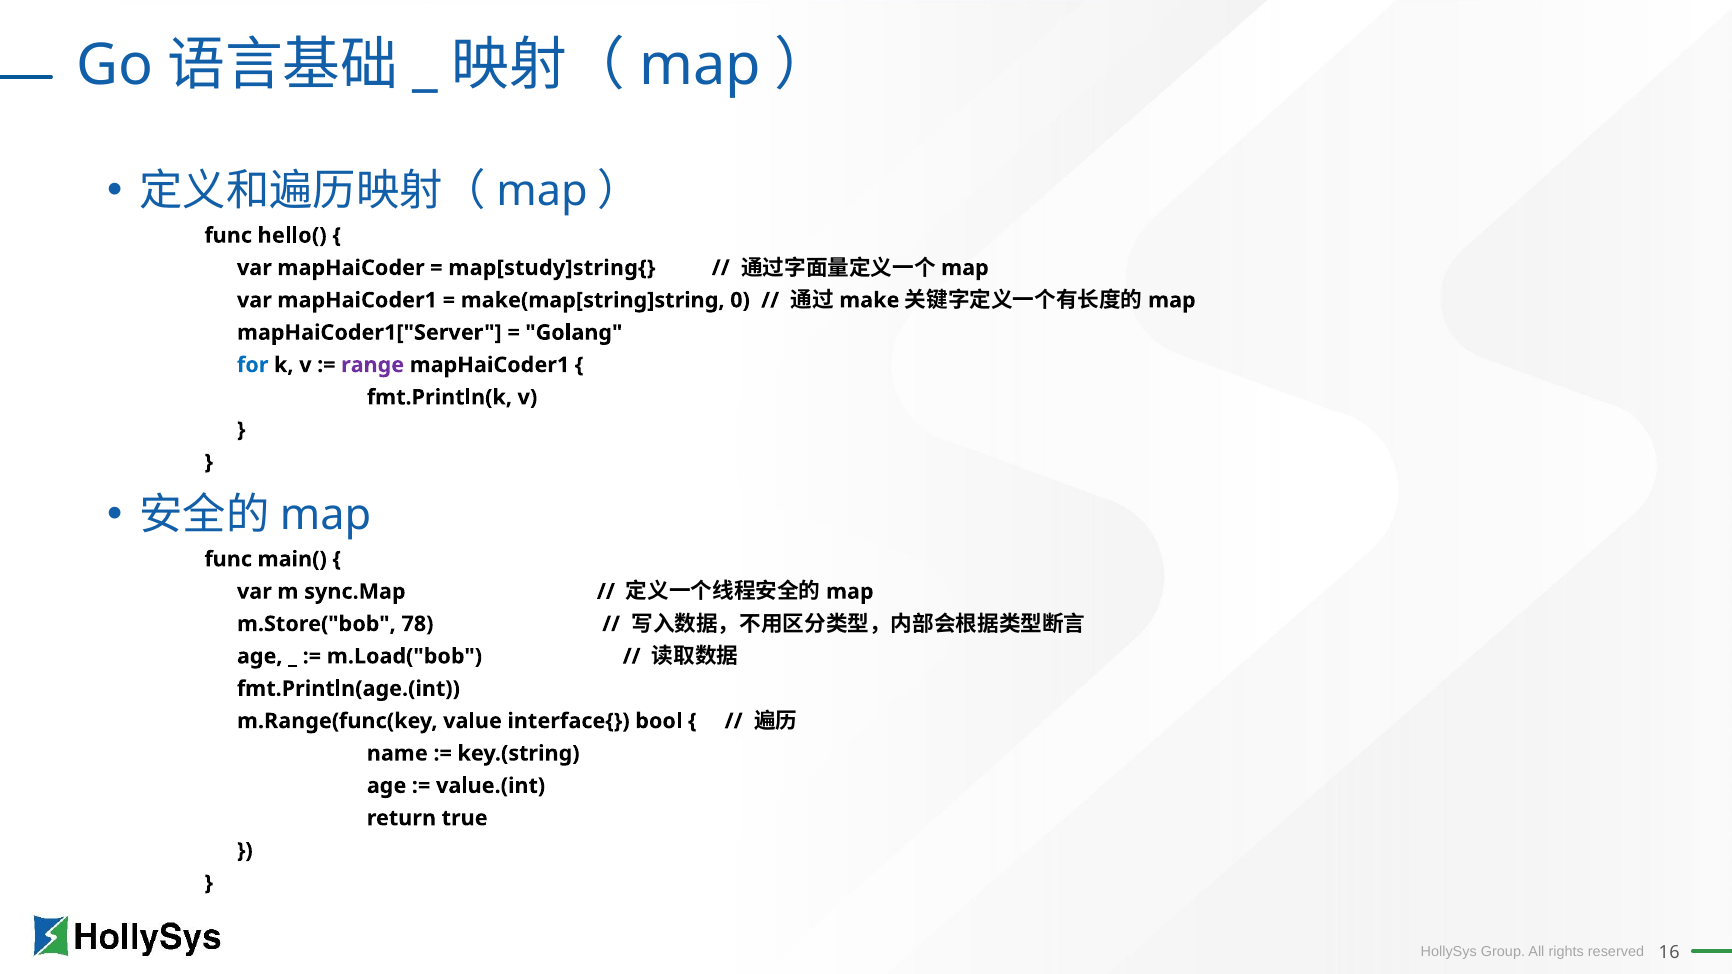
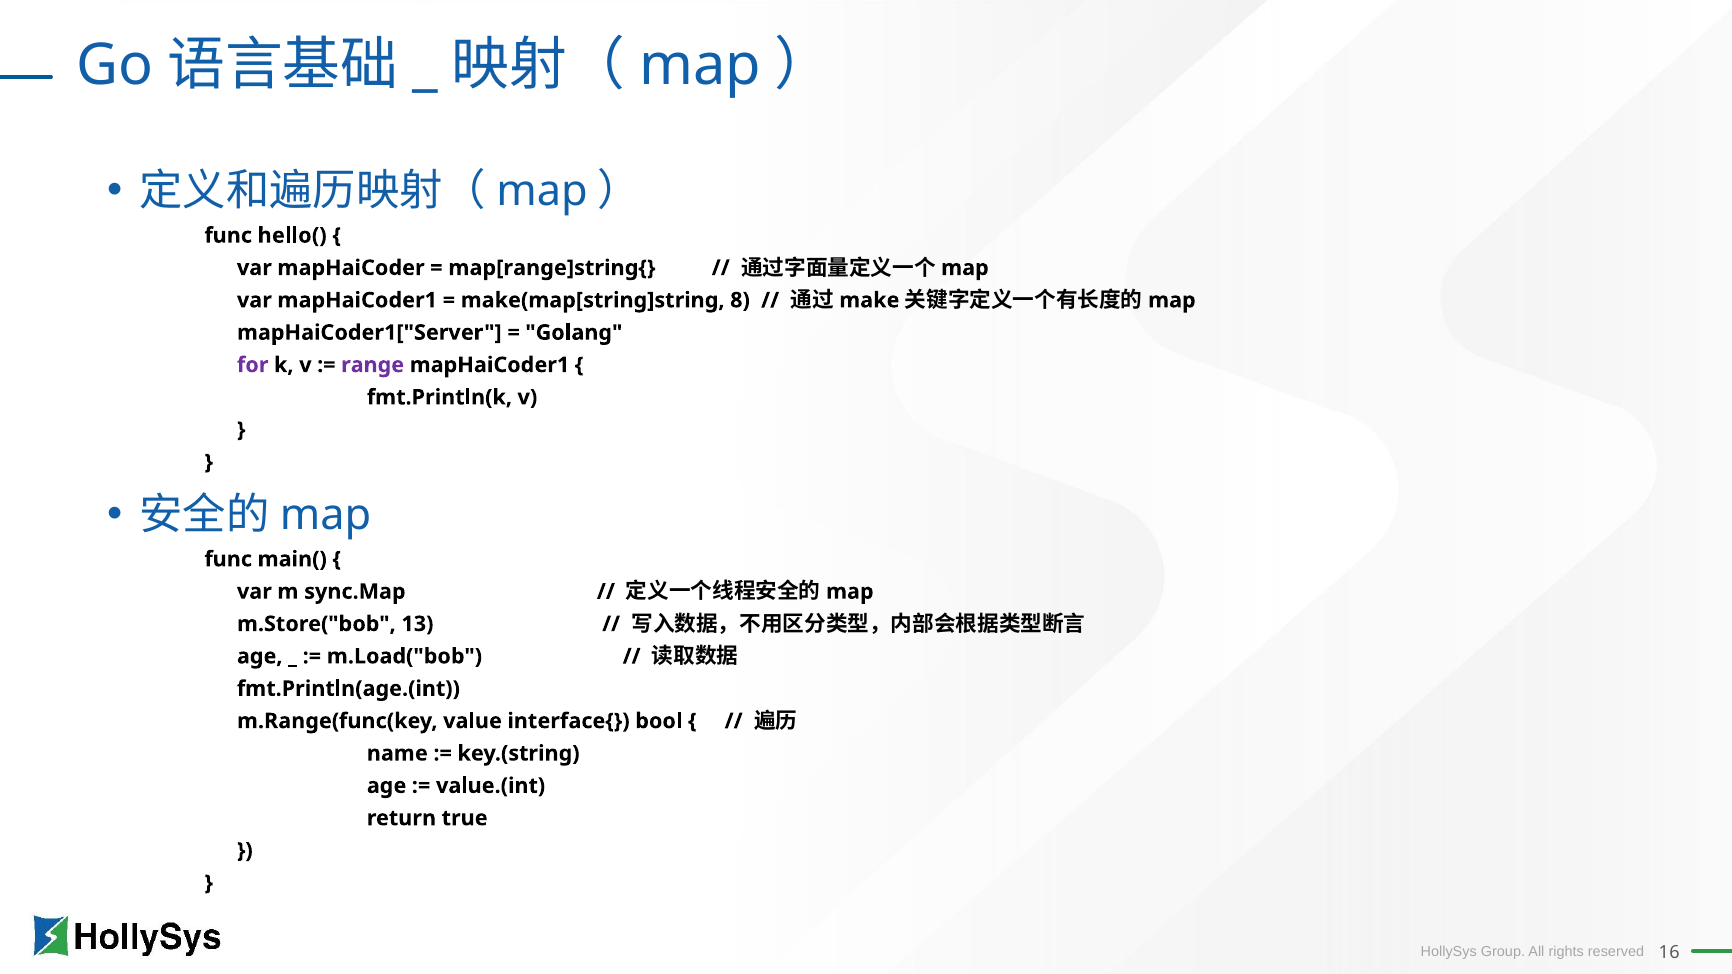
map[study]string{: map[study]string{ -> map[range]string{ (552, 268)
0: 0 -> 8 (740, 300)
for colour: blue -> purple (253, 365)
78: 78 -> 13 (417, 624)
